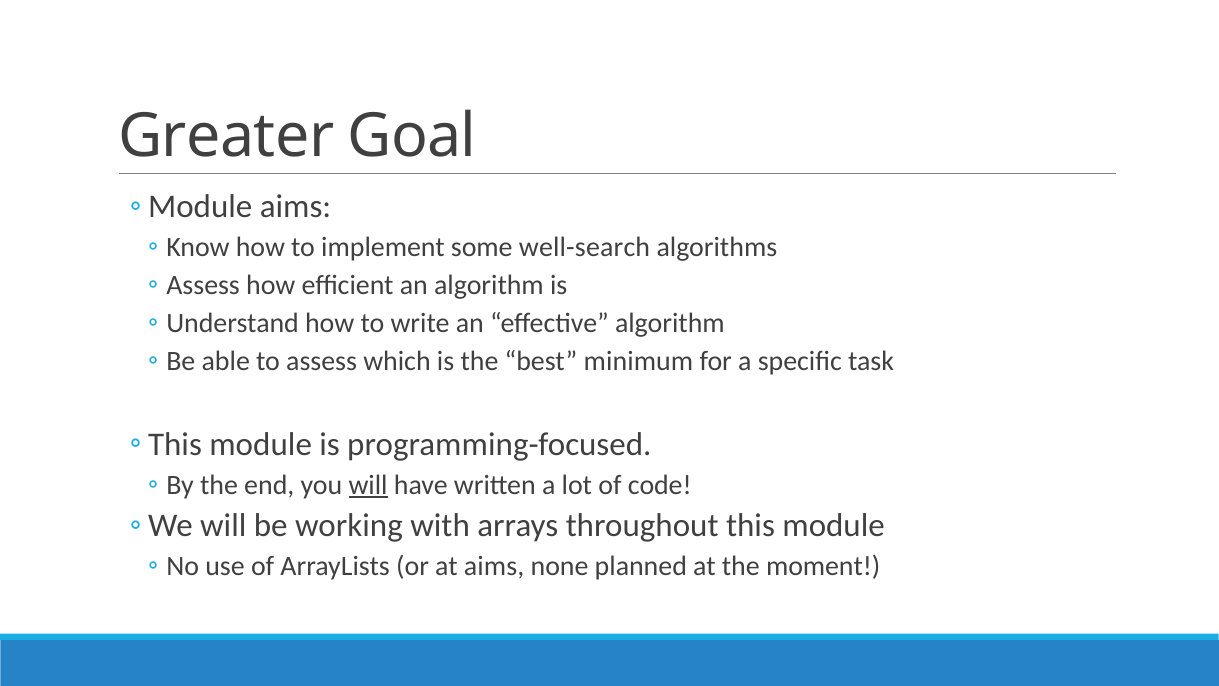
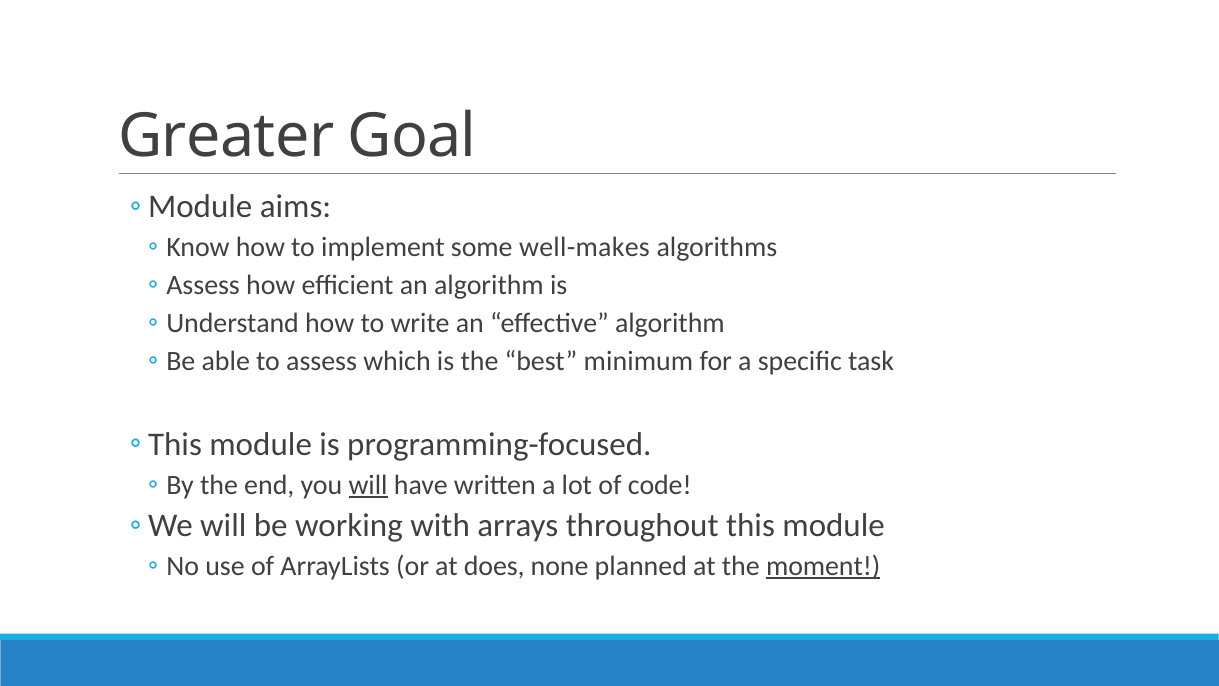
well-search: well-search -> well-makes (584, 247)
at aims: aims -> does (494, 566)
moment underline: none -> present (823, 566)
